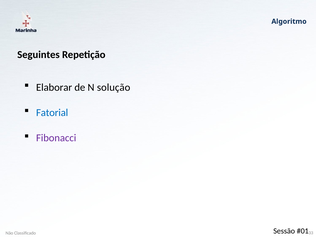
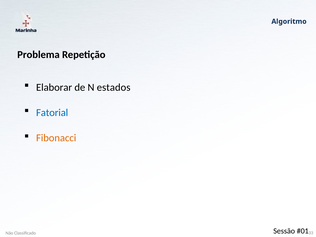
Seguintes: Seguintes -> Problema (38, 55)
solução: solução -> estados (114, 87)
Fibonacci colour: purple -> orange (56, 138)
